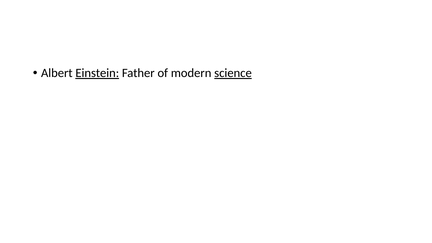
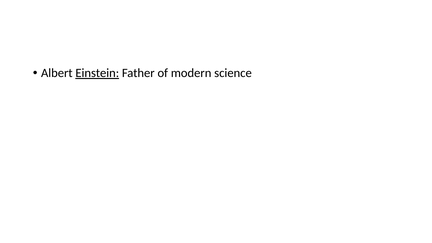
science underline: present -> none (233, 73)
